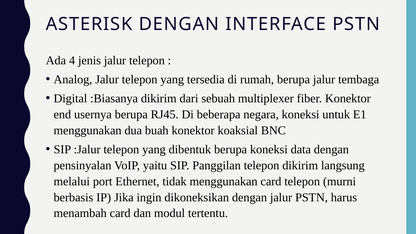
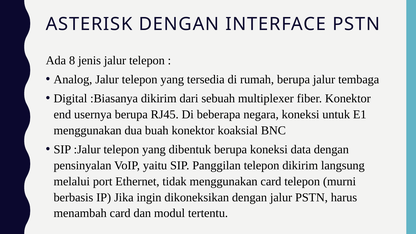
4: 4 -> 8 (72, 60)
